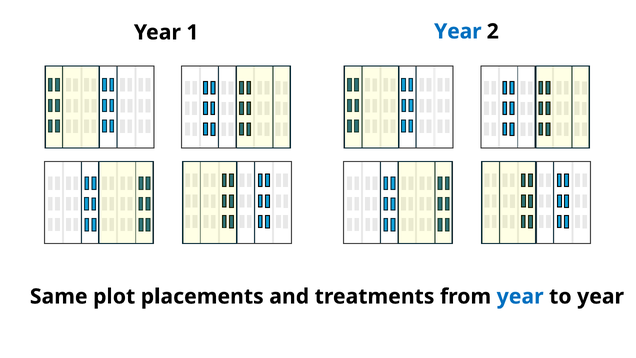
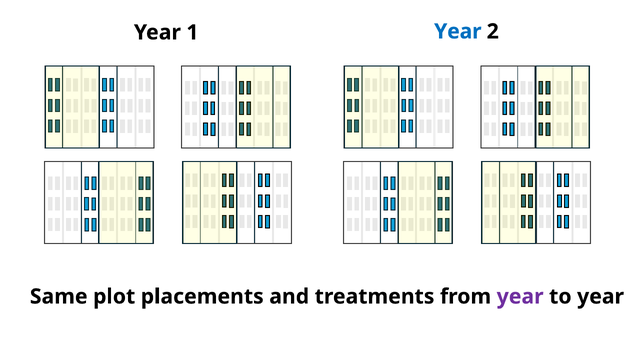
year colour: blue -> purple (520, 296)
